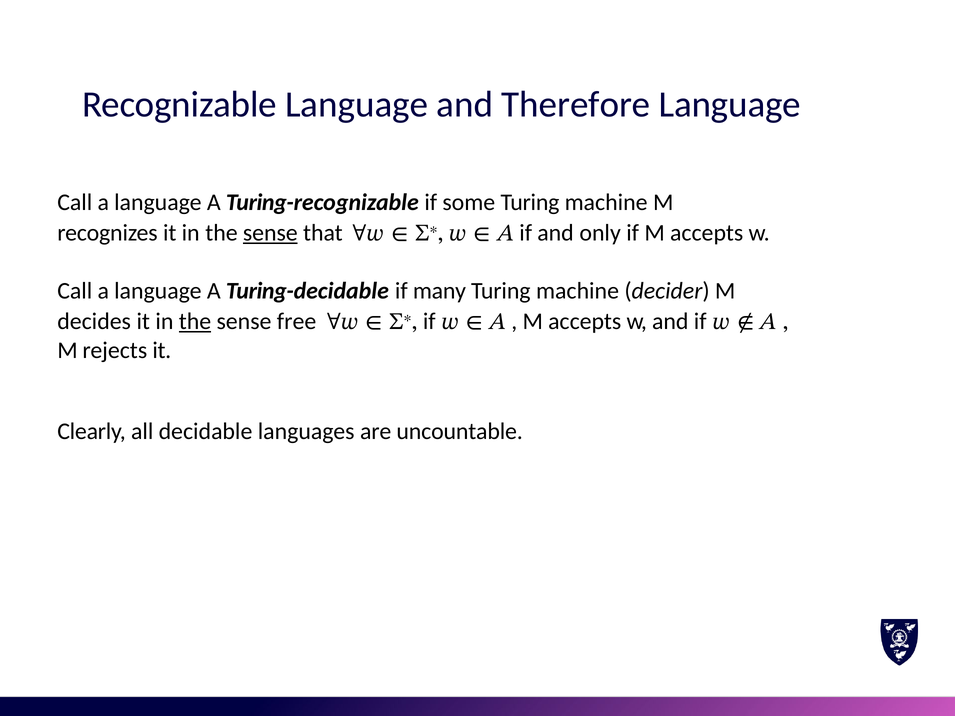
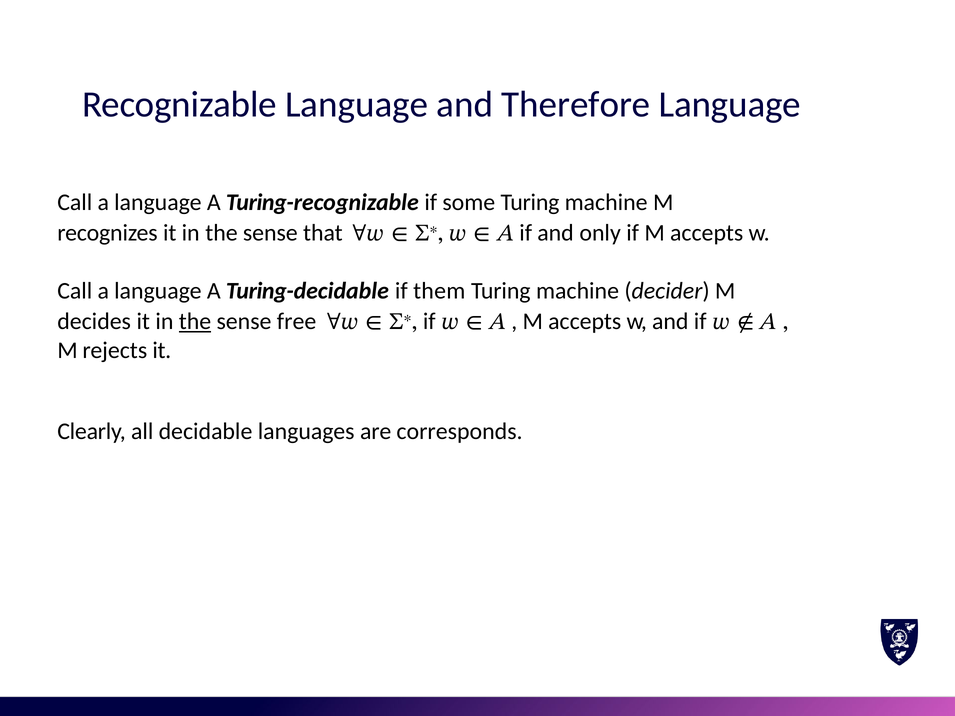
sense underline: present -> none (270, 233)
many: many -> them (439, 291)
uncountable: uncountable -> corresponds (460, 432)
